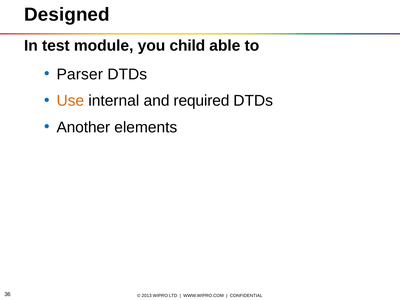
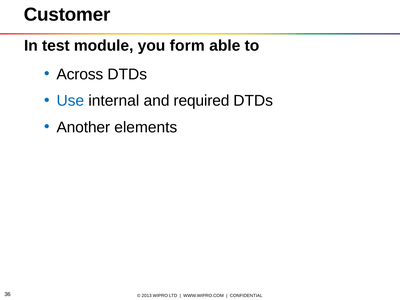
Designed: Designed -> Customer (67, 15)
child: child -> form (187, 46)
Parser: Parser -> Across (80, 74)
Use colour: orange -> blue (70, 101)
